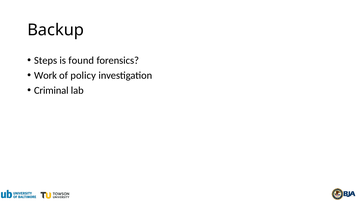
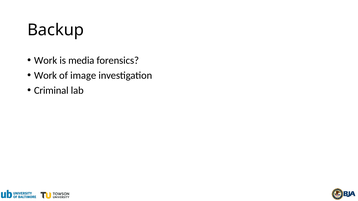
Steps: Steps -> Work (46, 61)
found: found -> media (81, 61)
policy: policy -> image (83, 76)
